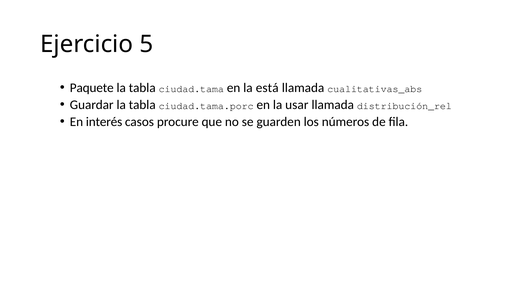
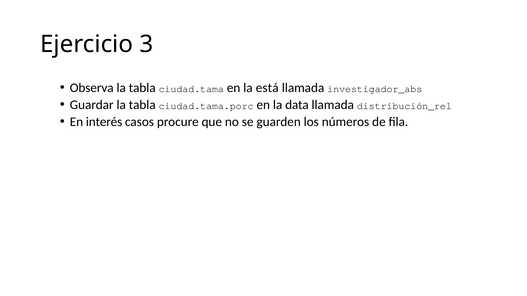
5: 5 -> 3 (146, 44)
Paquete: Paquete -> Observa (92, 88)
cualitativas_abs: cualitativas_abs -> investigador_abs (375, 89)
usar: usar -> data (297, 105)
